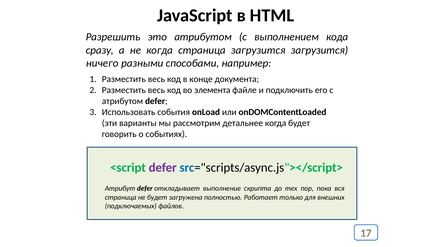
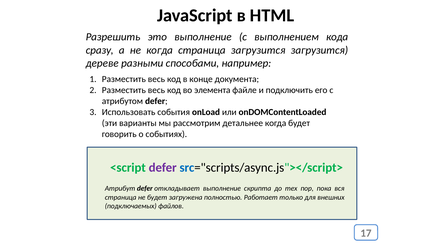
это атрибутом: атрибутом -> выполнение (203, 37)
ничего: ничего -> дереве (102, 63)
